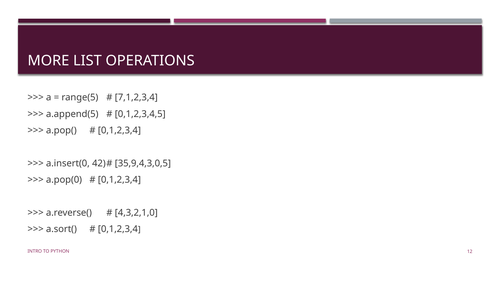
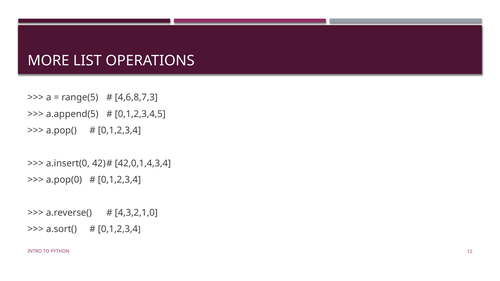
7,1,2,3,4: 7,1,2,3,4 -> 4,6,8,7,3 (136, 98)
35,9,4,3,0,5: 35,9,4,3,0,5 -> 42,0,1,4,3,4 (143, 163)
